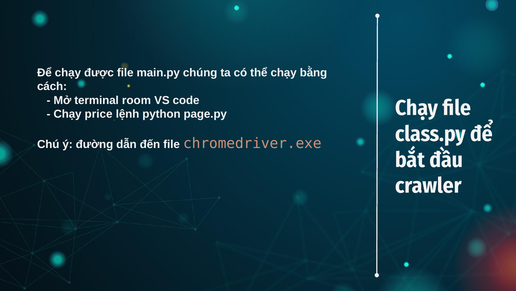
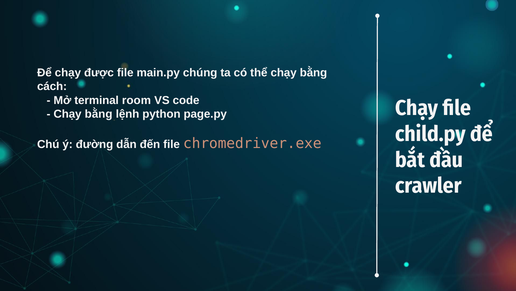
price: price -> bằng (99, 114)
class.py: class.py -> child.py (430, 134)
